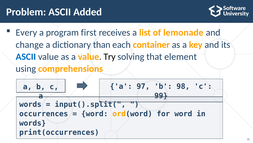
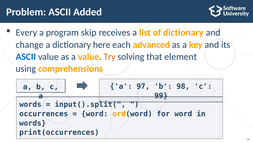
first: first -> skip (89, 32)
of lemonade: lemonade -> dictionary (183, 32)
than: than -> here (102, 44)
container: container -> advanced (151, 44)
Try colour: black -> orange (110, 56)
